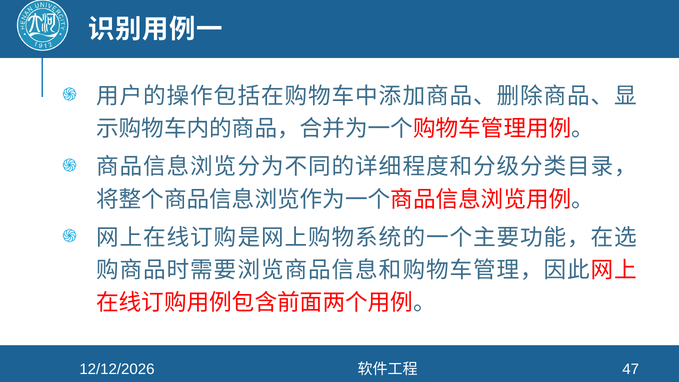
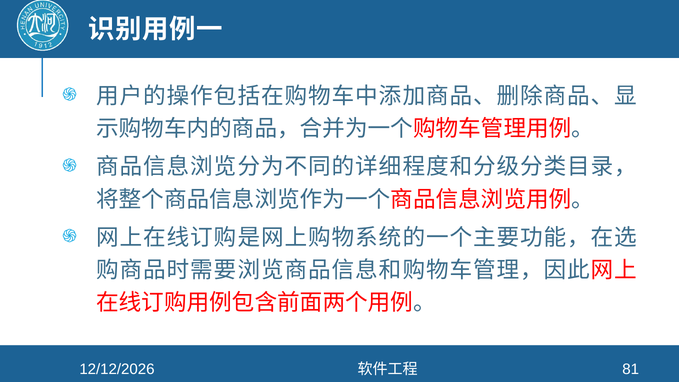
47: 47 -> 81 (631, 369)
